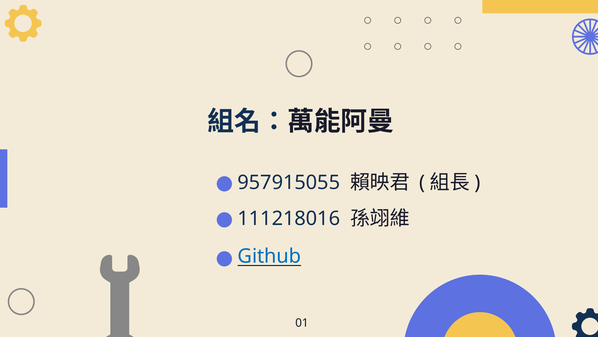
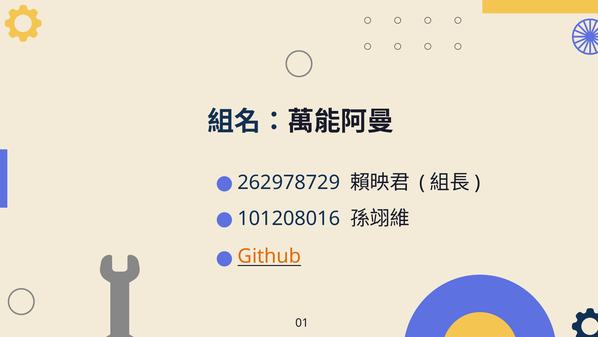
957915055: 957915055 -> 262978729 (289, 182)
111218016: 111218016 -> 101208016 (289, 218)
Github colour: blue -> orange (269, 256)
